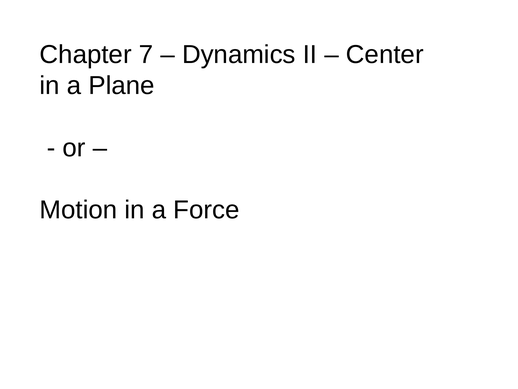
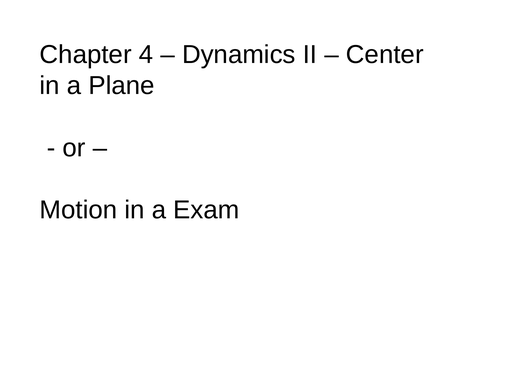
7: 7 -> 4 (146, 54)
Force: Force -> Exam (206, 210)
